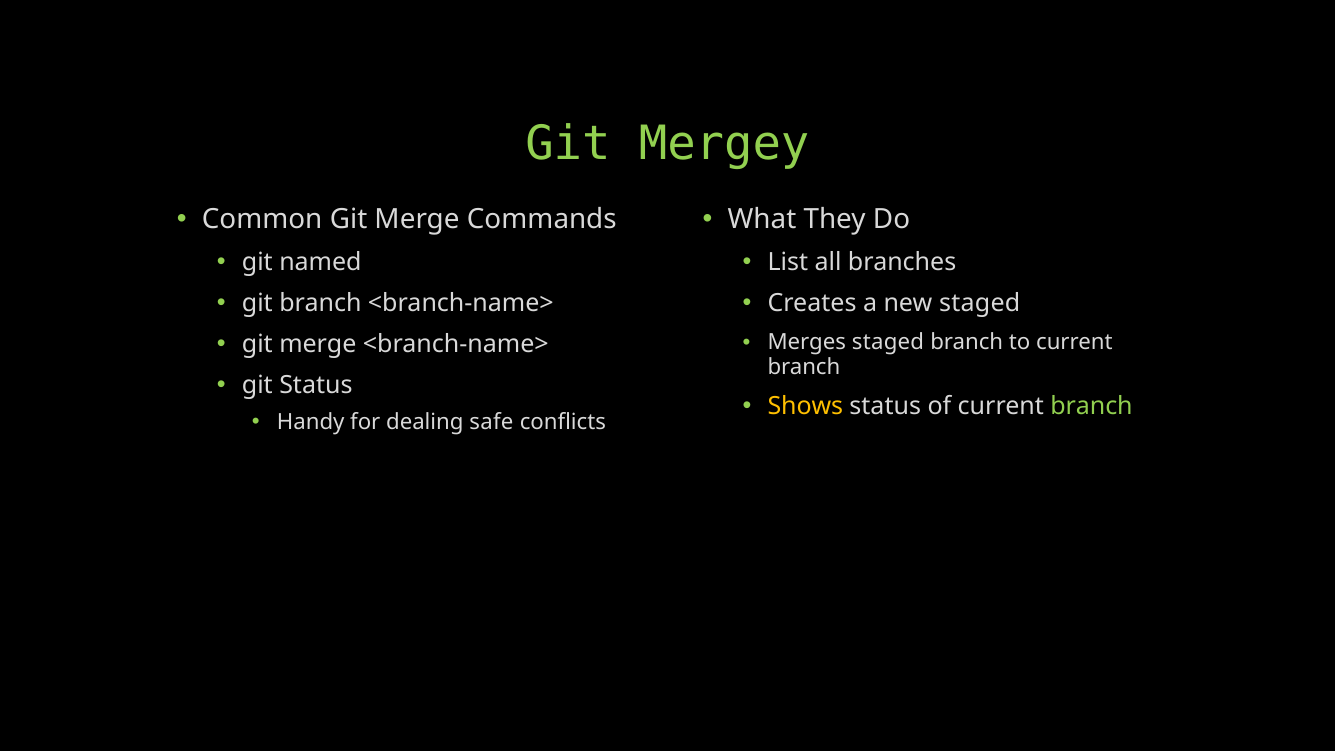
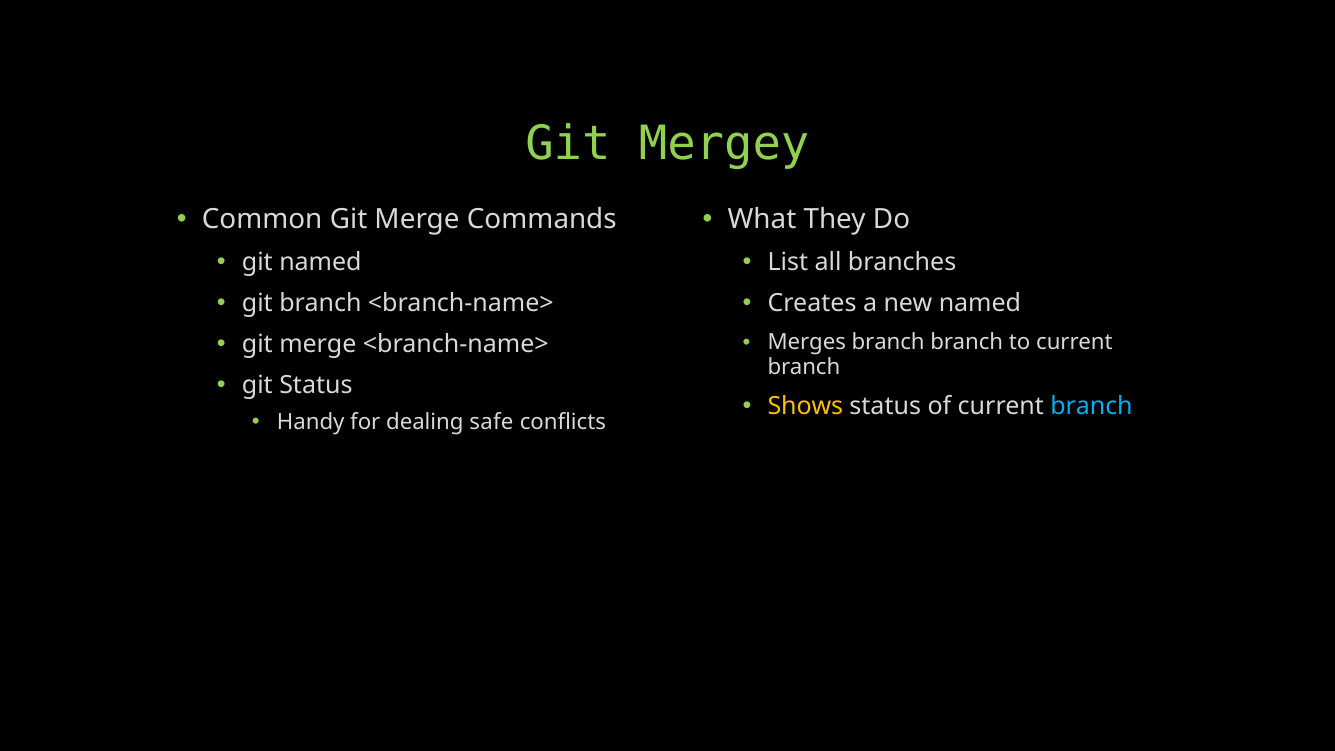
new staged: staged -> named (980, 303)
Merges staged: staged -> branch (888, 343)
branch colour: light green -> light blue (1092, 406)
